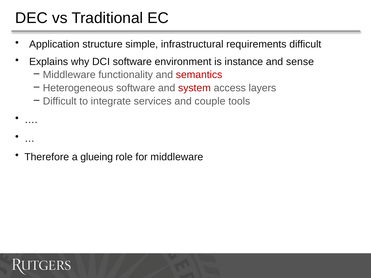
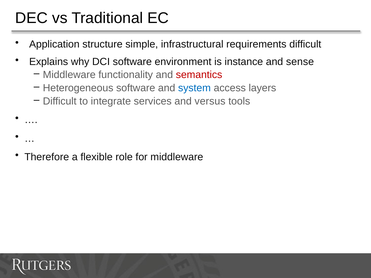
system colour: red -> blue (194, 88)
couple: couple -> versus (210, 101)
glueing: glueing -> flexible (97, 157)
